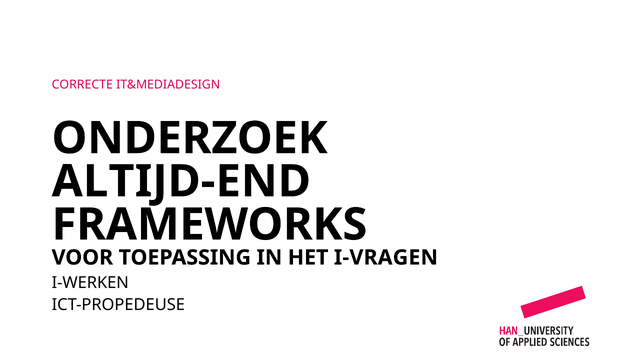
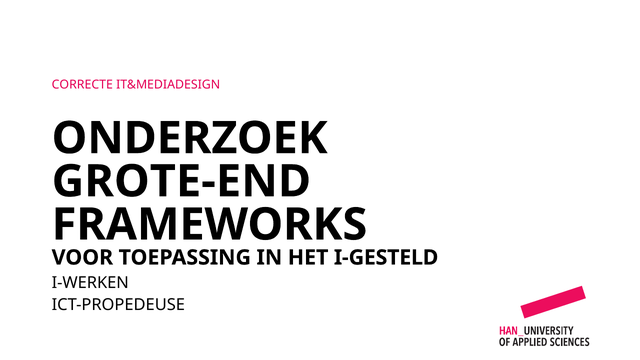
ALTIJD-END: ALTIJD-END -> GROTE-END (181, 182)
I-VRAGEN: I-VRAGEN -> I-GESTELD (386, 258)
